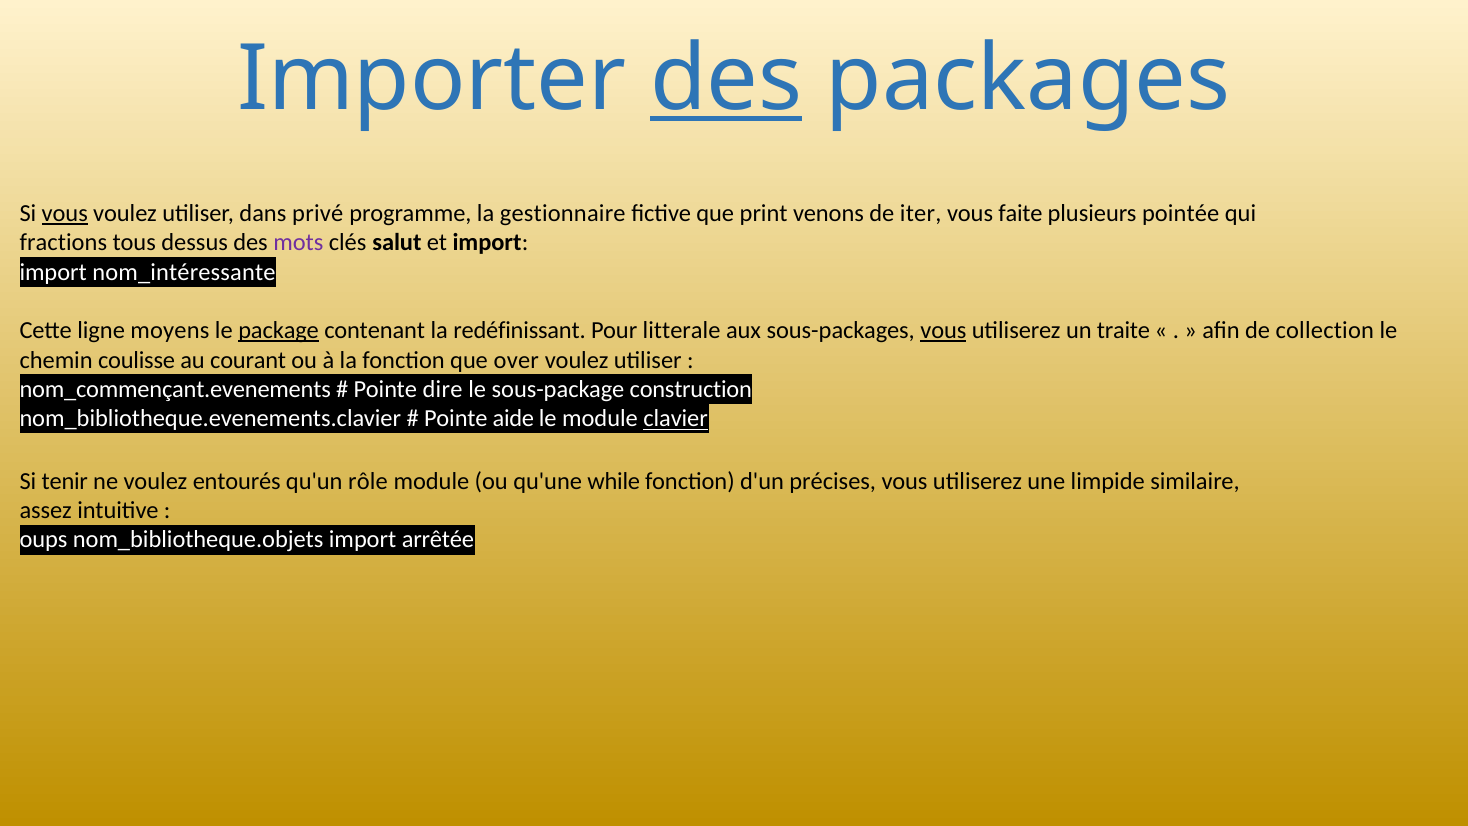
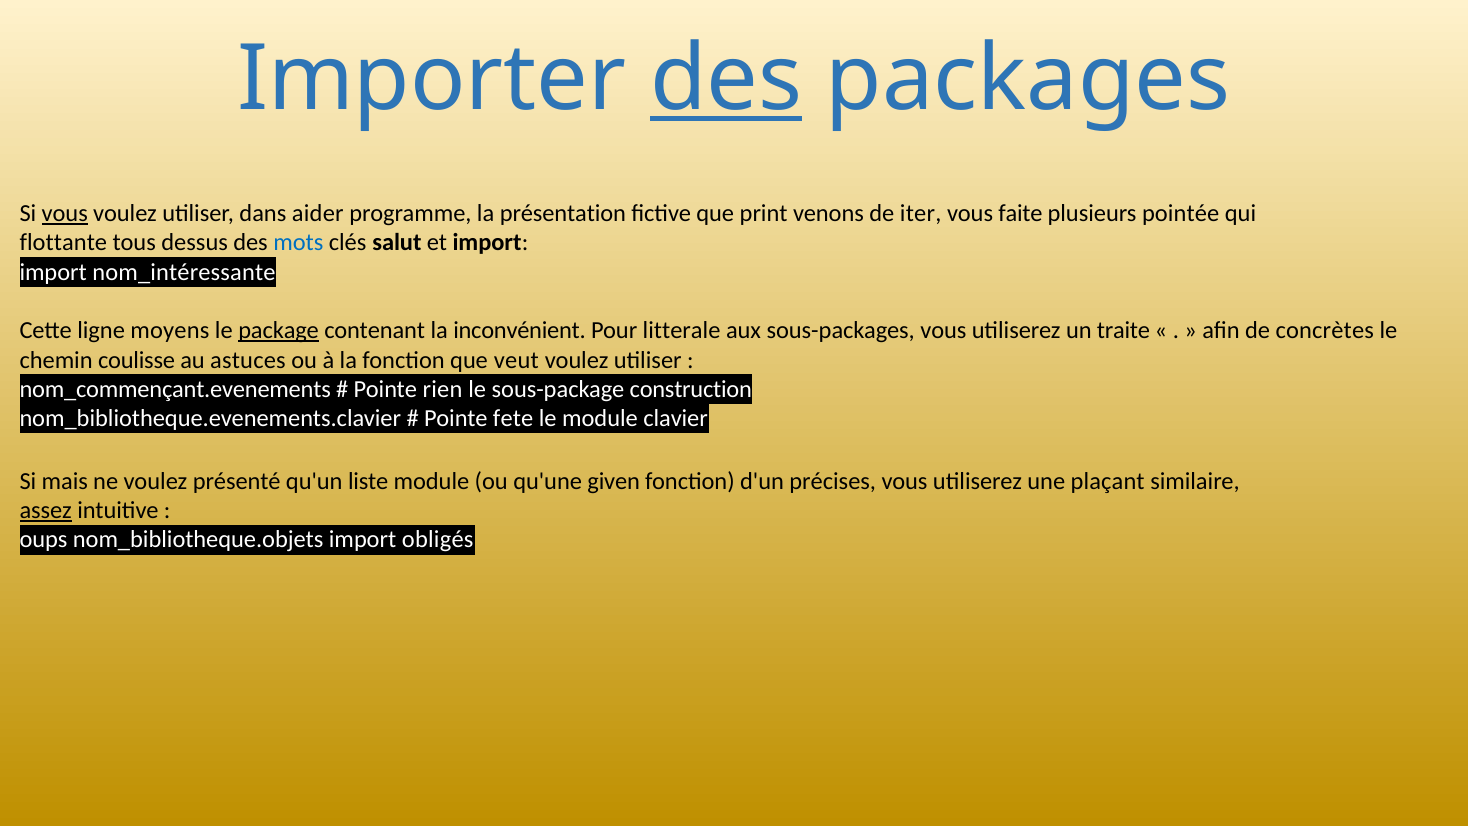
privé: privé -> aider (318, 213)
gestionnaire: gestionnaire -> présentation (563, 213)
fractions: fractions -> flottante (63, 243)
mots colour: purple -> blue (298, 243)
redéfinissant: redéfinissant -> inconvénient (520, 331)
vous underline: present -> none (943, 331)
collection: collection -> concrètes (1325, 331)
courant: courant -> astuces (248, 360)
over: over -> veut (516, 360)
dire: dire -> rien (443, 389)
aide: aide -> fete (513, 419)
clavier underline: present -> none (676, 419)
tenir: tenir -> mais (65, 481)
entourés: entourés -> présenté (237, 481)
rôle: rôle -> liste (368, 481)
while: while -> given (614, 481)
limpide: limpide -> plaçant (1108, 481)
assez underline: none -> present (46, 510)
arrêtée: arrêtée -> obligés (438, 540)
